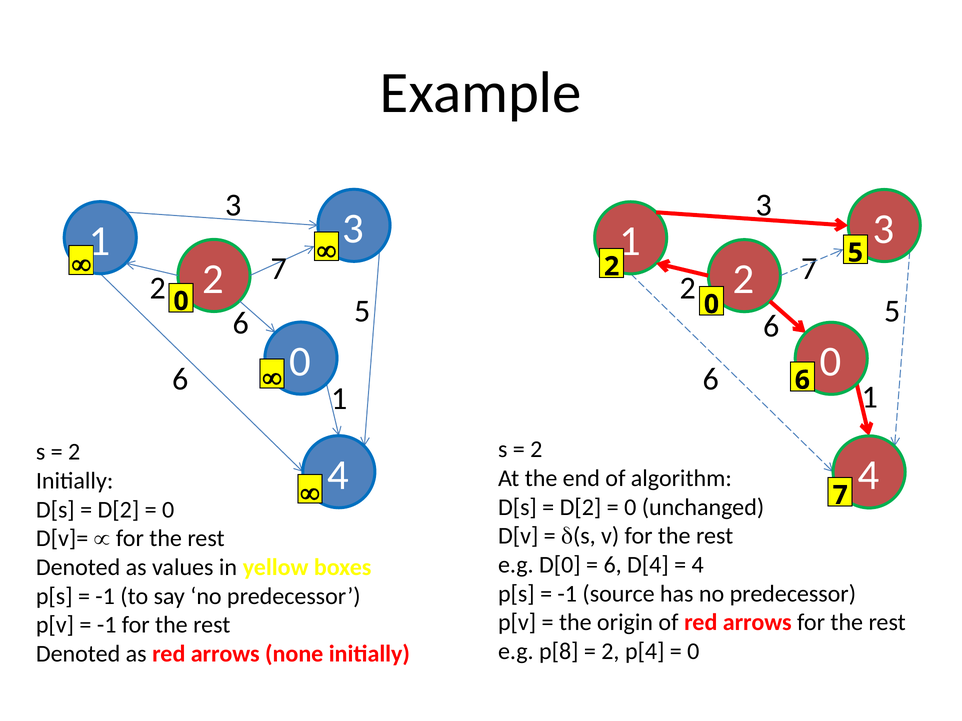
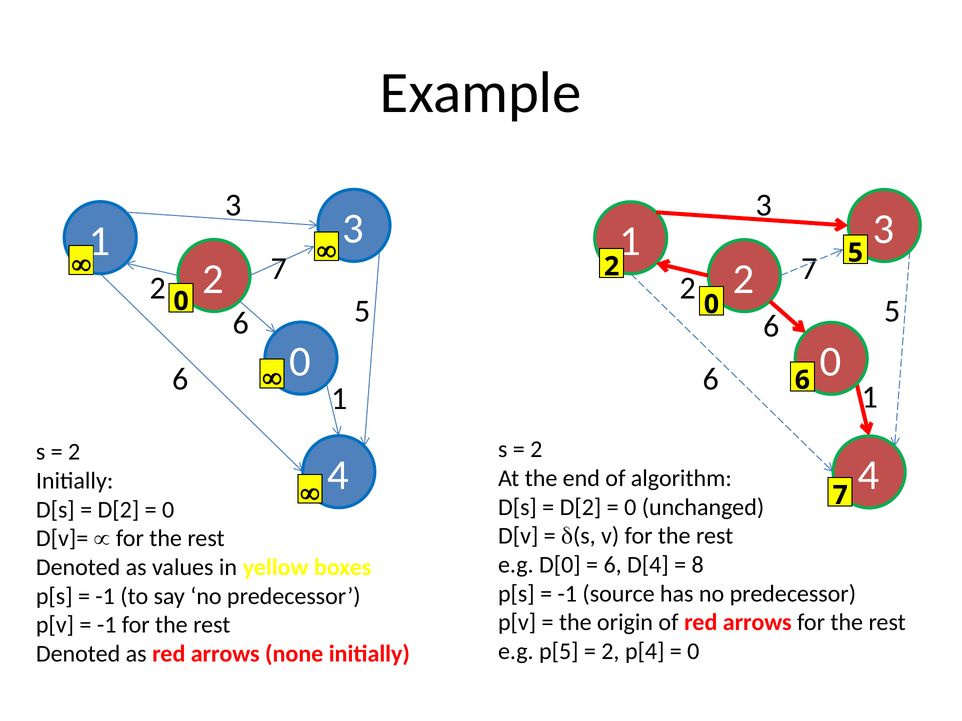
4: 4 -> 8 (698, 565)
p[8: p[8 -> p[5 (559, 652)
